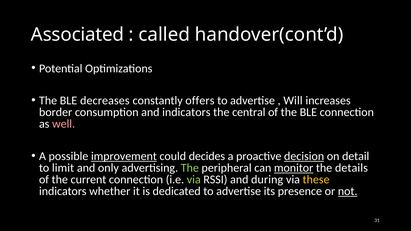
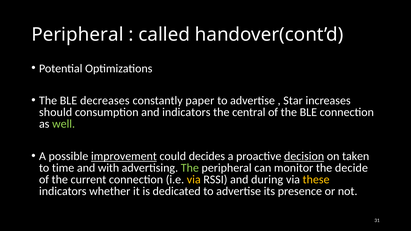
Associated: Associated -> Peripheral (77, 35)
offers: offers -> paper (200, 101)
Will: Will -> Star (293, 101)
border: border -> should (56, 112)
well colour: pink -> light green (64, 124)
detail: detail -> taken (356, 156)
limit: limit -> time (63, 168)
only: only -> with (109, 168)
monitor underline: present -> none (294, 168)
details: details -> decide (351, 168)
via colour: light green -> yellow (194, 180)
not underline: present -> none (348, 191)
